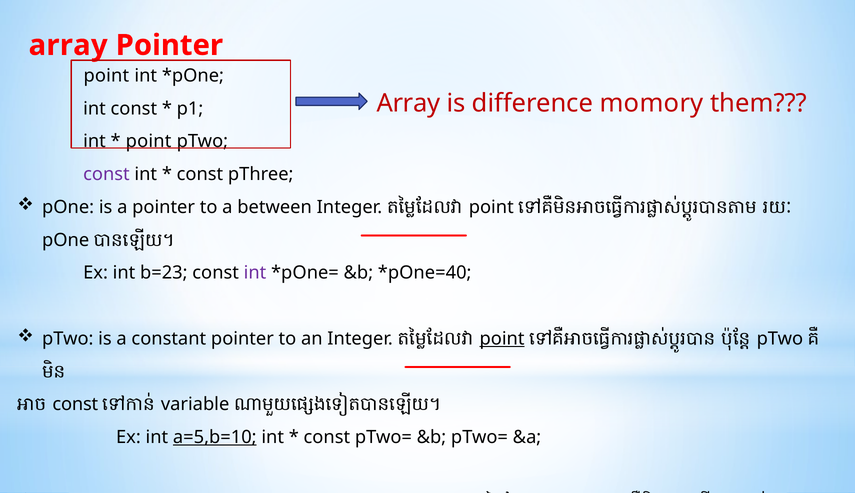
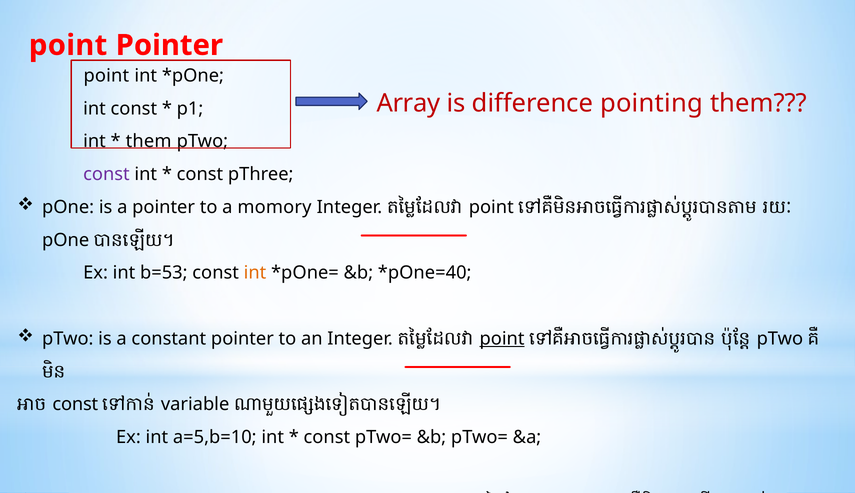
array: array -> point (68, 45)
momory: momory -> pointing (652, 103)
point: point -> them (149, 142)
between: between -> momory (275, 207)
b=23: b=23 -> b=53 (164, 273)
int colour: purple -> orange (255, 273)
a=5,b=10 underline: present -> none (215, 437)
